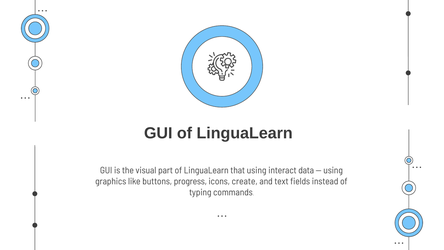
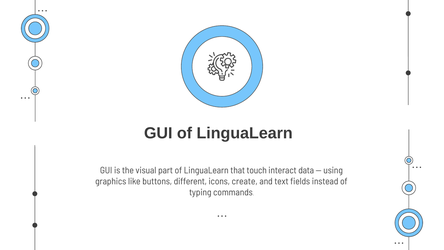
that using: using -> touch (257, 170)
progress: progress -> different (190, 181)
